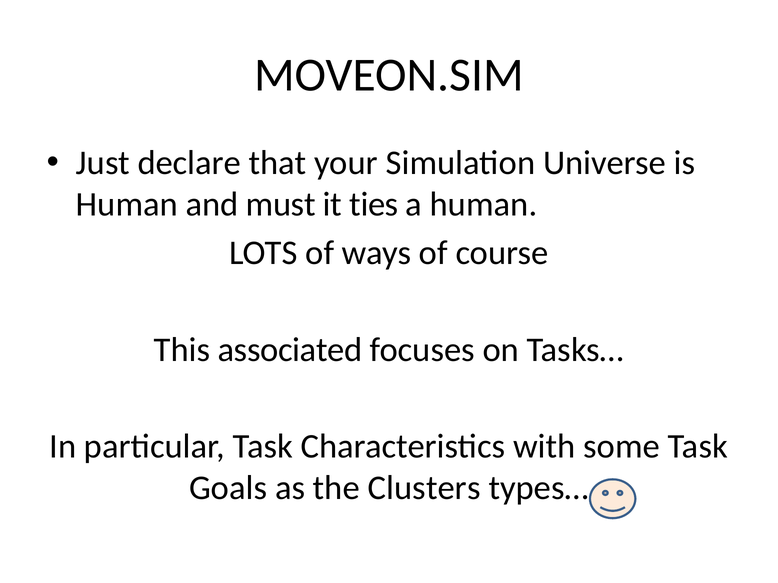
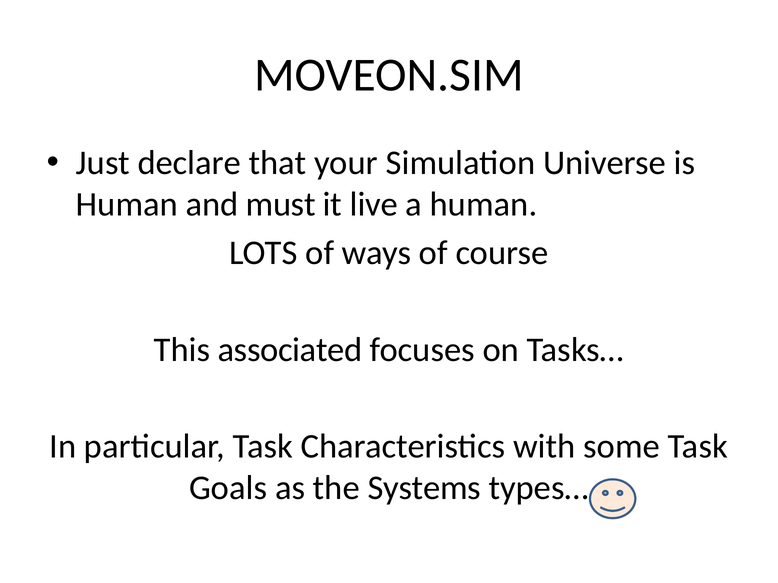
ties: ties -> live (374, 205)
Clusters: Clusters -> Systems (424, 488)
